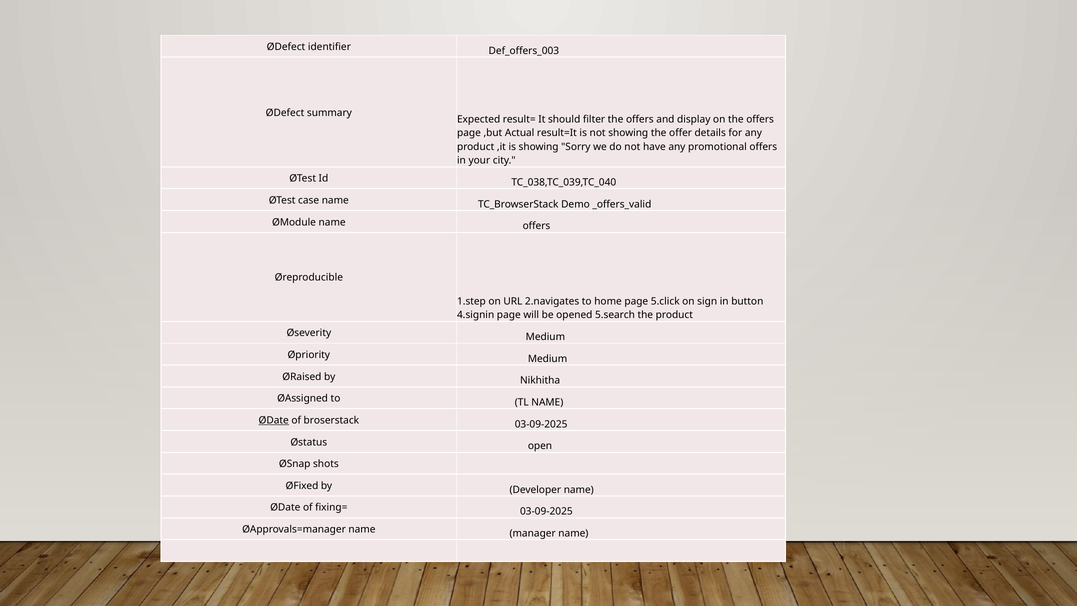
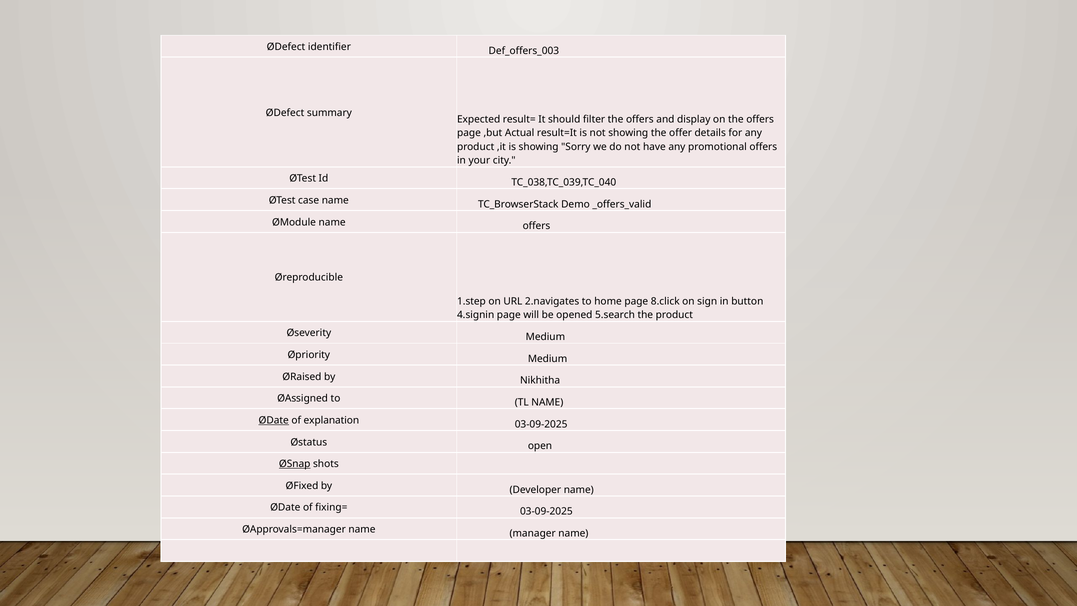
5.click: 5.click -> 8.click (665, 301)
broserstack: broserstack -> explanation (331, 420)
ØSnap underline: none -> present (295, 464)
